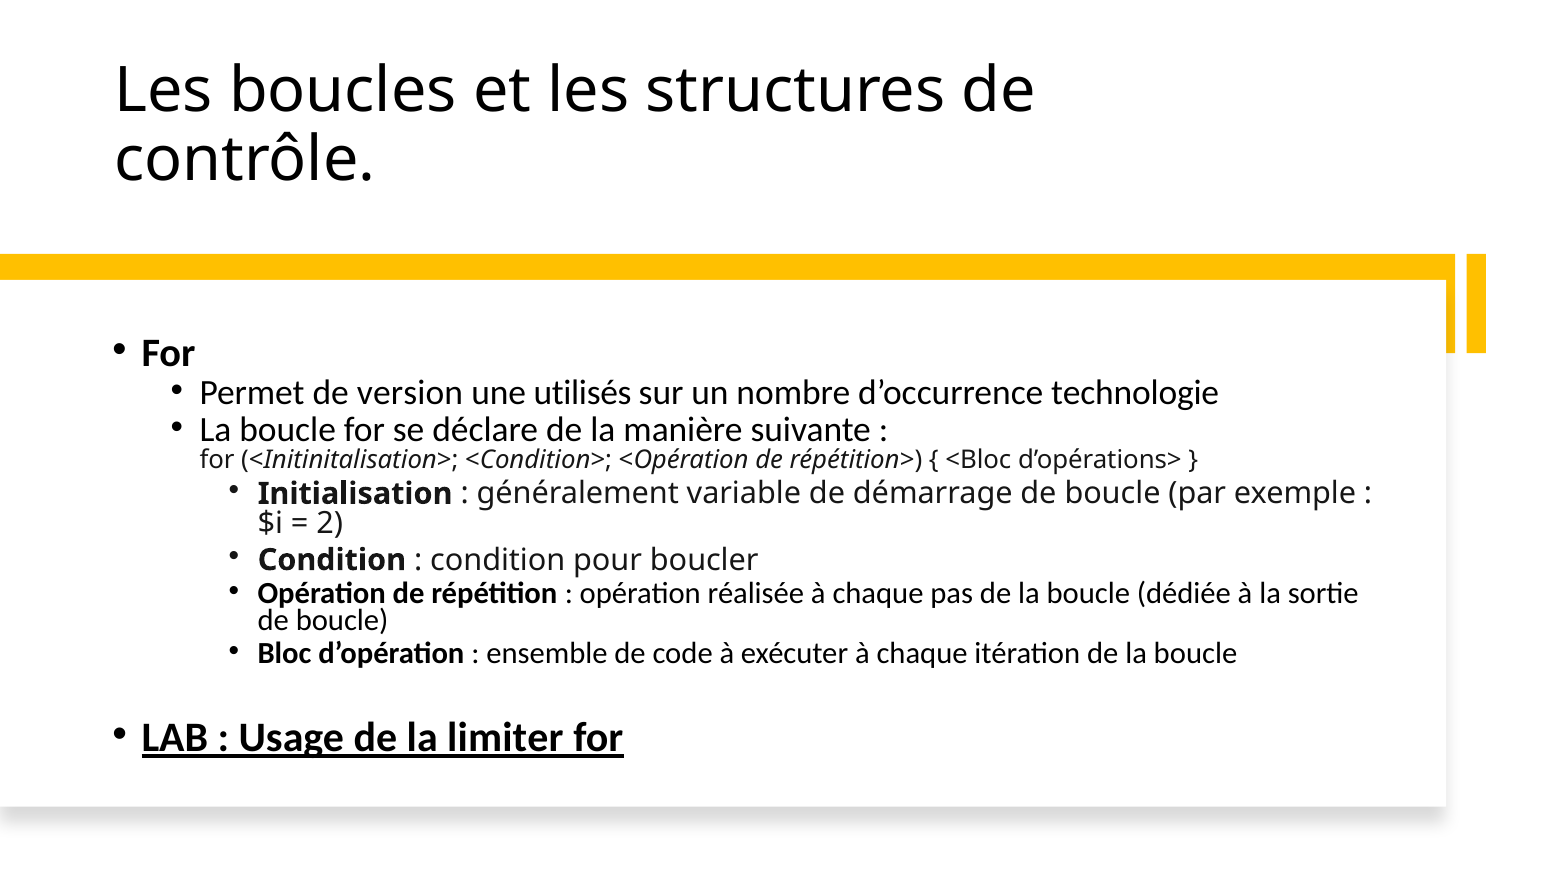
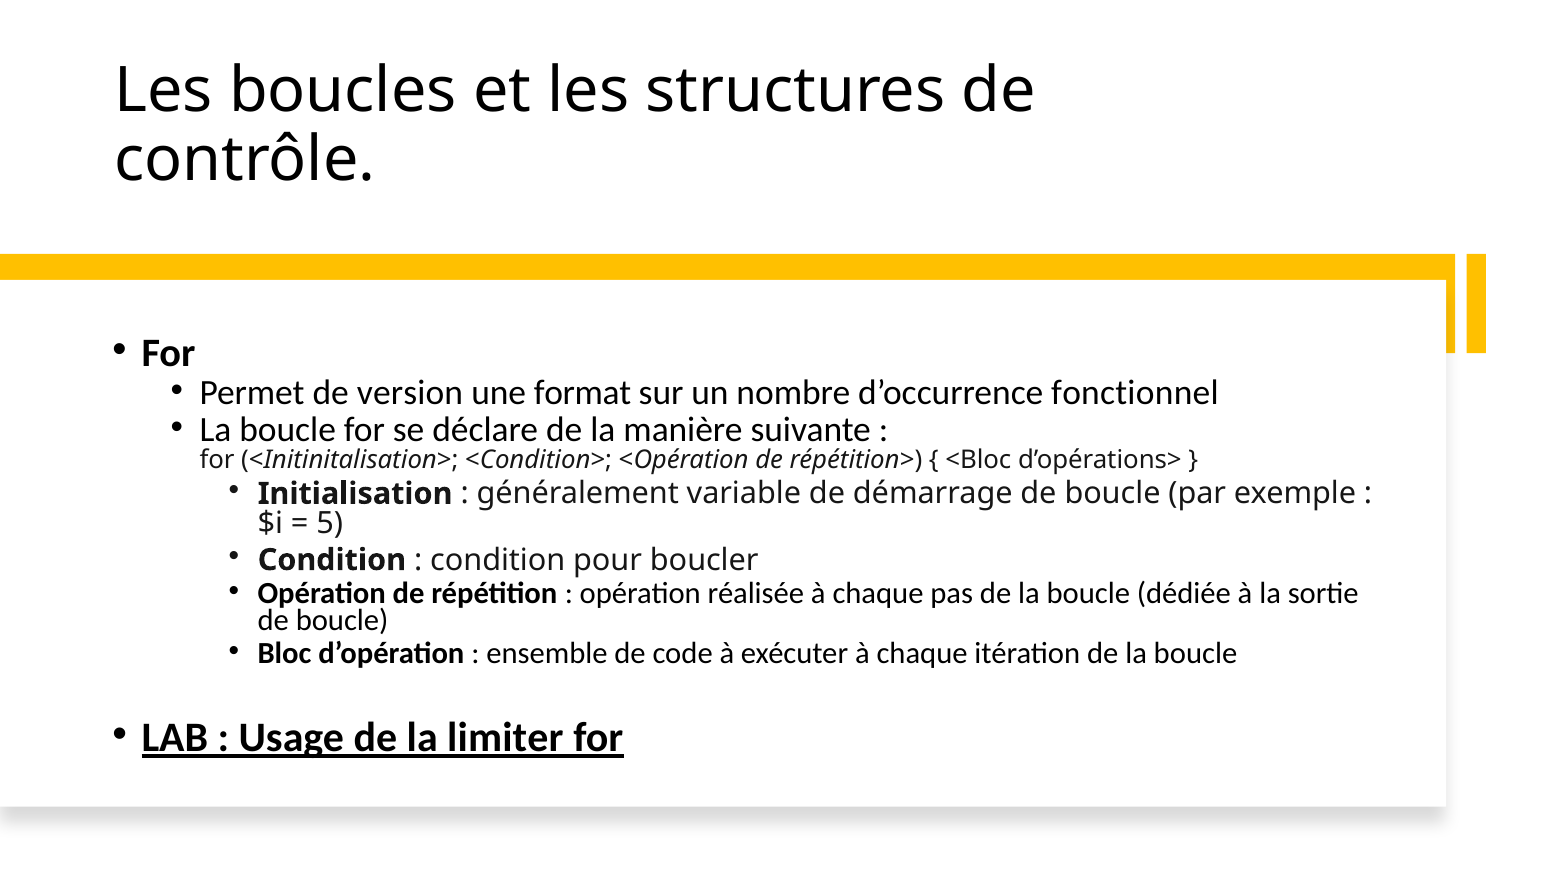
utilisés: utilisés -> format (583, 393)
technologie: technologie -> fonctionnel (1135, 393)
2: 2 -> 5 (330, 524)
